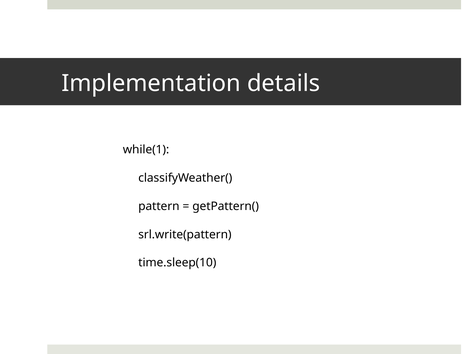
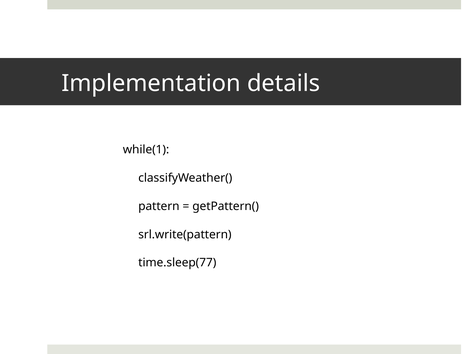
time.sleep(10: time.sleep(10 -> time.sleep(77 (177, 263)
